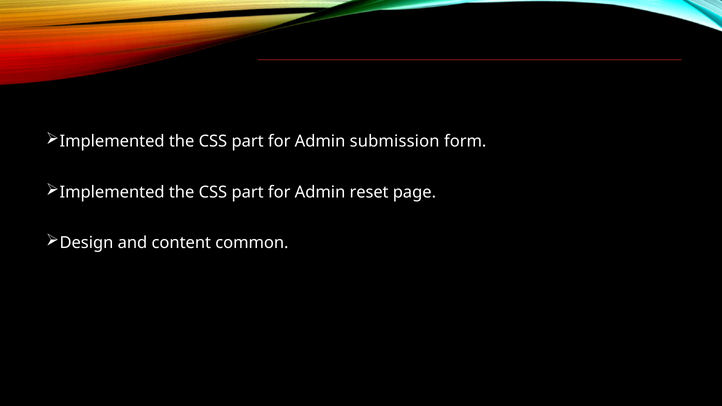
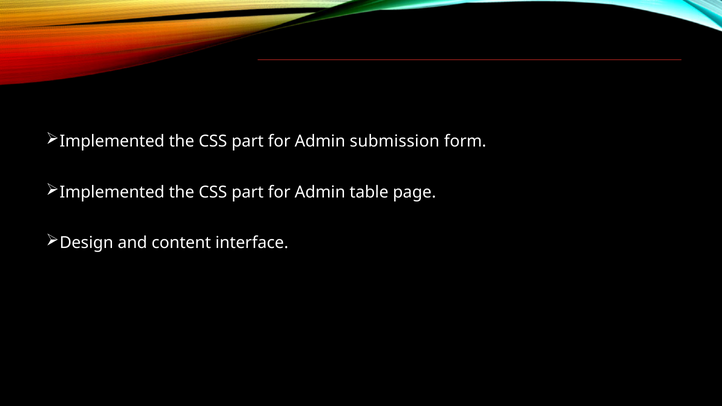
reset: reset -> table (369, 192)
common: common -> interface (252, 243)
